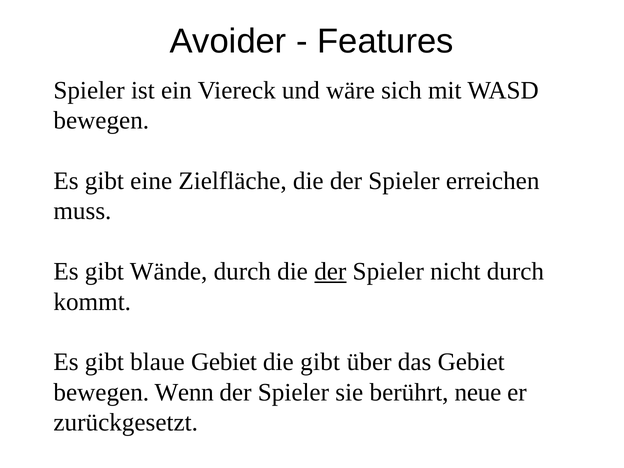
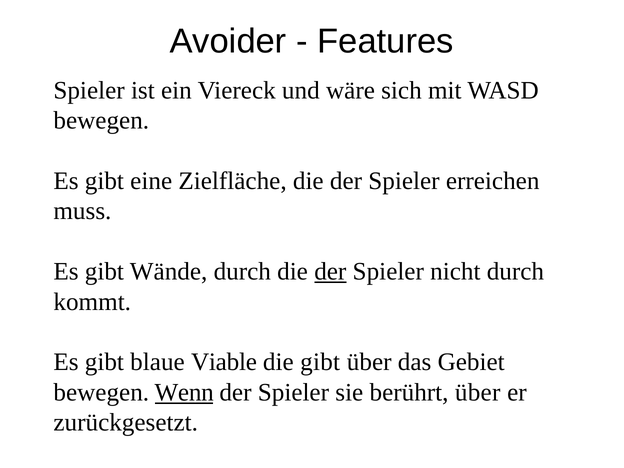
blaue Gebiet: Gebiet -> Viable (224, 362)
Wenn underline: none -> present (184, 392)
berührt neue: neue -> über (478, 392)
